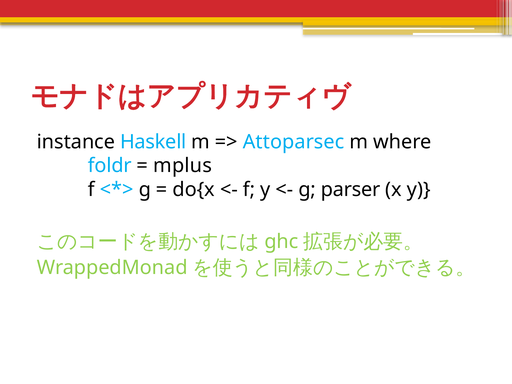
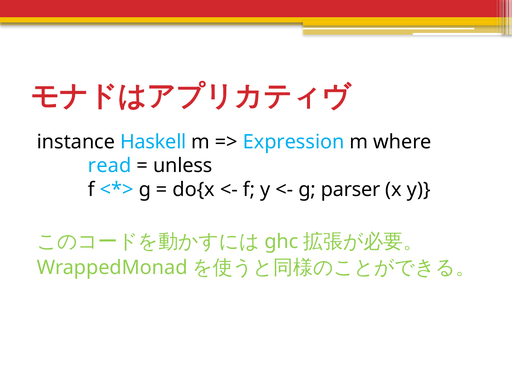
Attoparsec: Attoparsec -> Expression (294, 142)
foldr: foldr -> read (110, 166)
mplus: mplus -> unless (183, 166)
